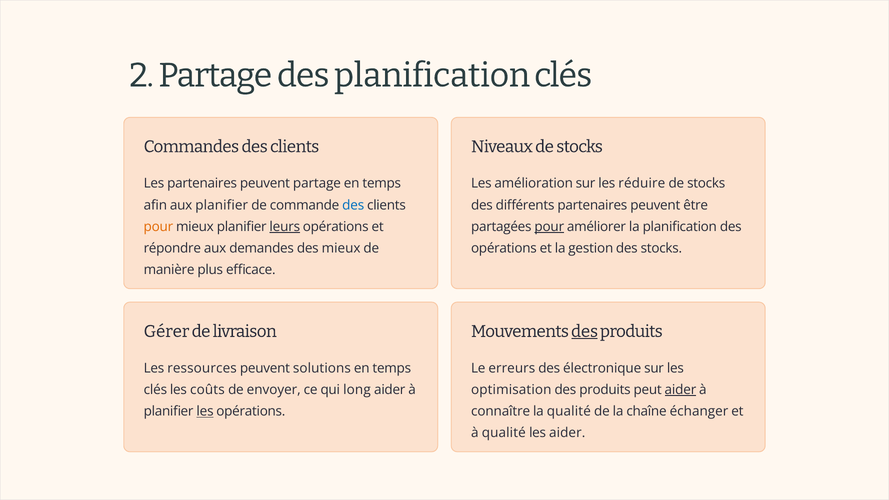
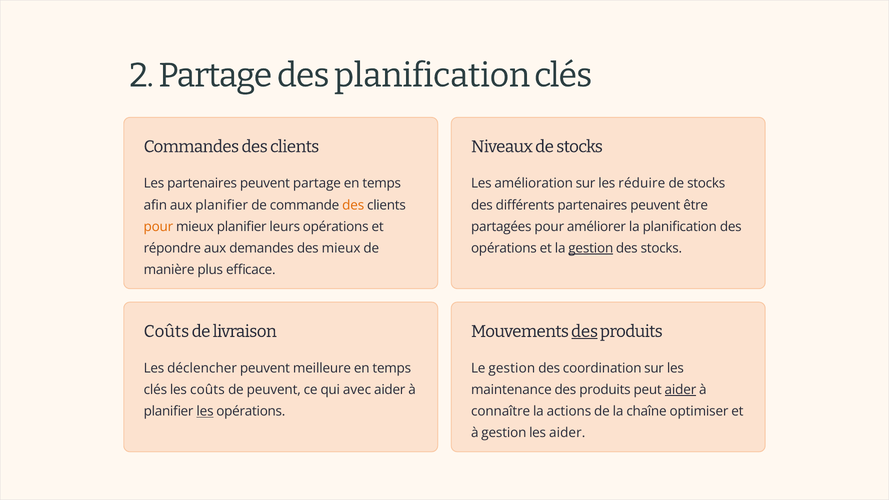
des colour: blue -> orange (353, 205)
leurs underline: present -> none (285, 227)
pour underline: present -> none (549, 227)
gestion underline: none -> present (591, 248)
Gérer: Gérer -> Coûts (166, 331)
ressources: ressources -> déclencher (202, 368)
solutions: solutions -> meilleure (322, 368)
Le erreurs: erreurs -> gestion (512, 368)
électronique: électronique -> coordination (602, 368)
de envoyer: envoyer -> peuvent (274, 390)
long: long -> avec (357, 390)
optimisation: optimisation -> maintenance (511, 390)
la qualité: qualité -> actions (569, 411)
échanger: échanger -> optimiser (699, 411)
à qualité: qualité -> gestion (504, 433)
